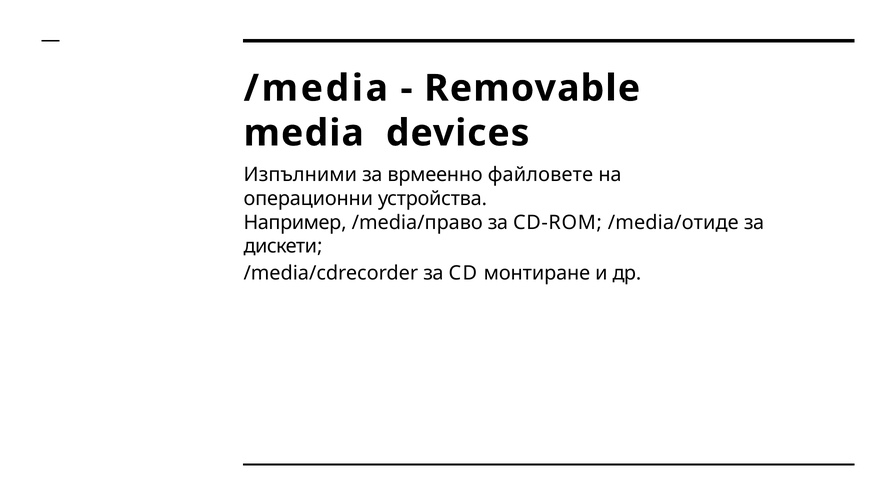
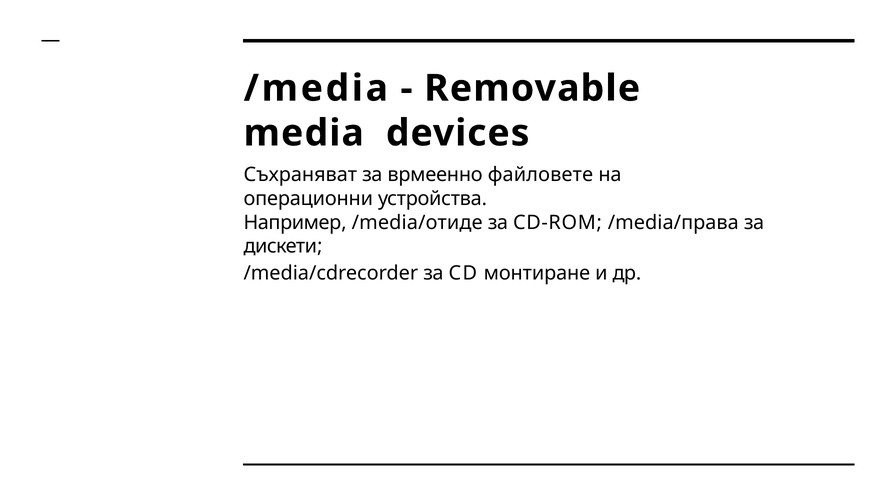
Изпълними: Изпълними -> Съхраняват (300, 175)
/media/право: /media/право -> /media/отиде (417, 222)
/media/отиде: /media/отиде -> /media/права (673, 222)
